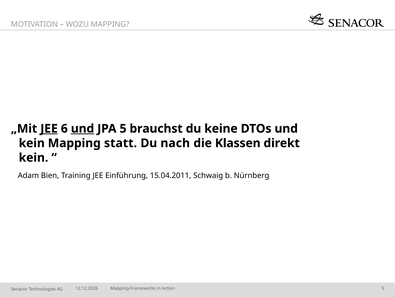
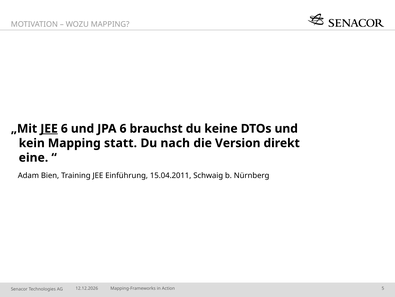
und underline: present -> none (83, 128)
JPA 5: 5 -> 6 (123, 128)
Klassen: Klassen -> Version (238, 143)
kein: kein -> eine (33, 157)
